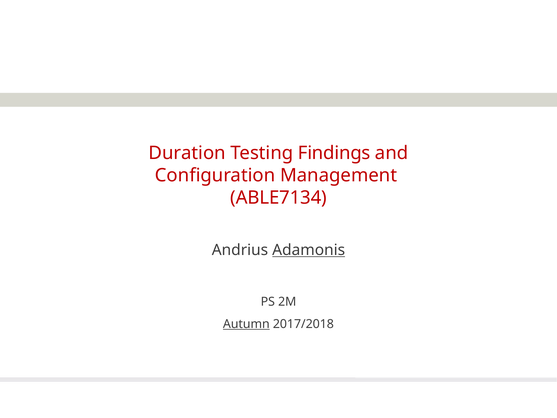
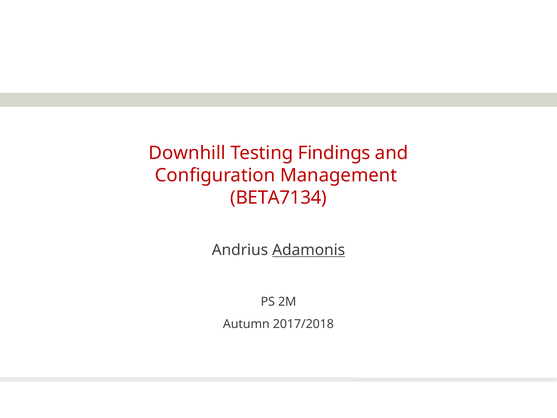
Duration: Duration -> Downhill (187, 153)
ABLE7134: ABLE7134 -> BETA7134 (279, 198)
Autumn underline: present -> none (246, 324)
